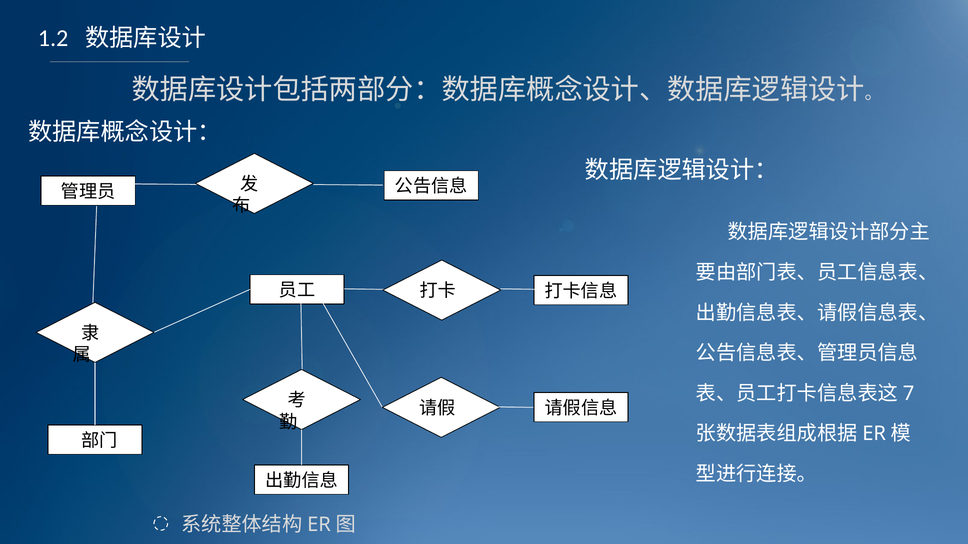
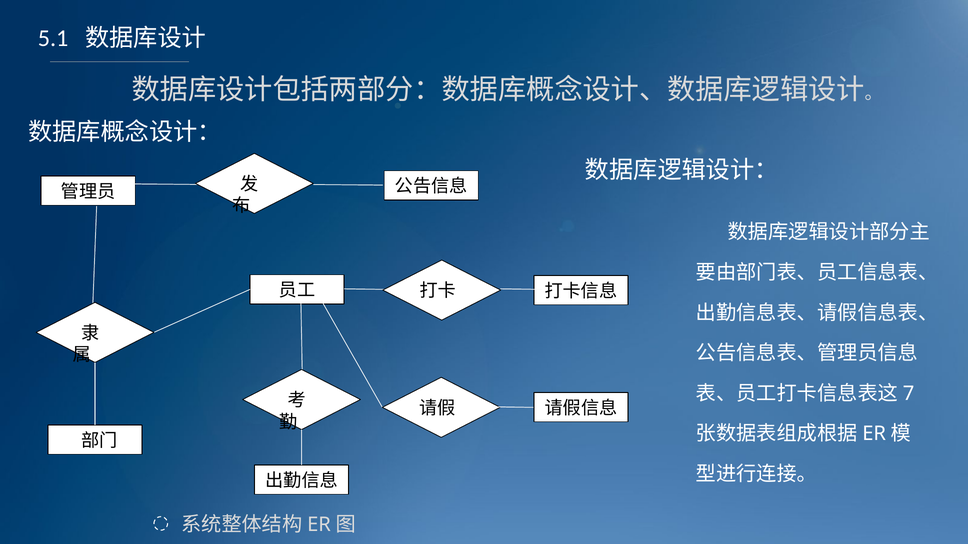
1.2: 1.2 -> 5.1 (53, 38)
